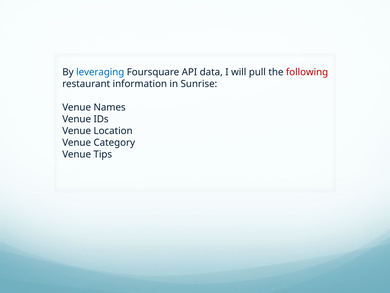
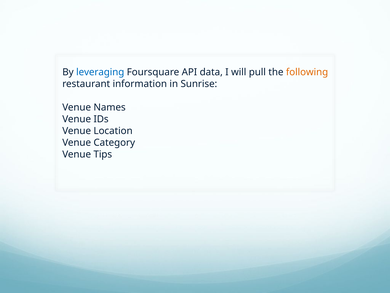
following colour: red -> orange (307, 72)
